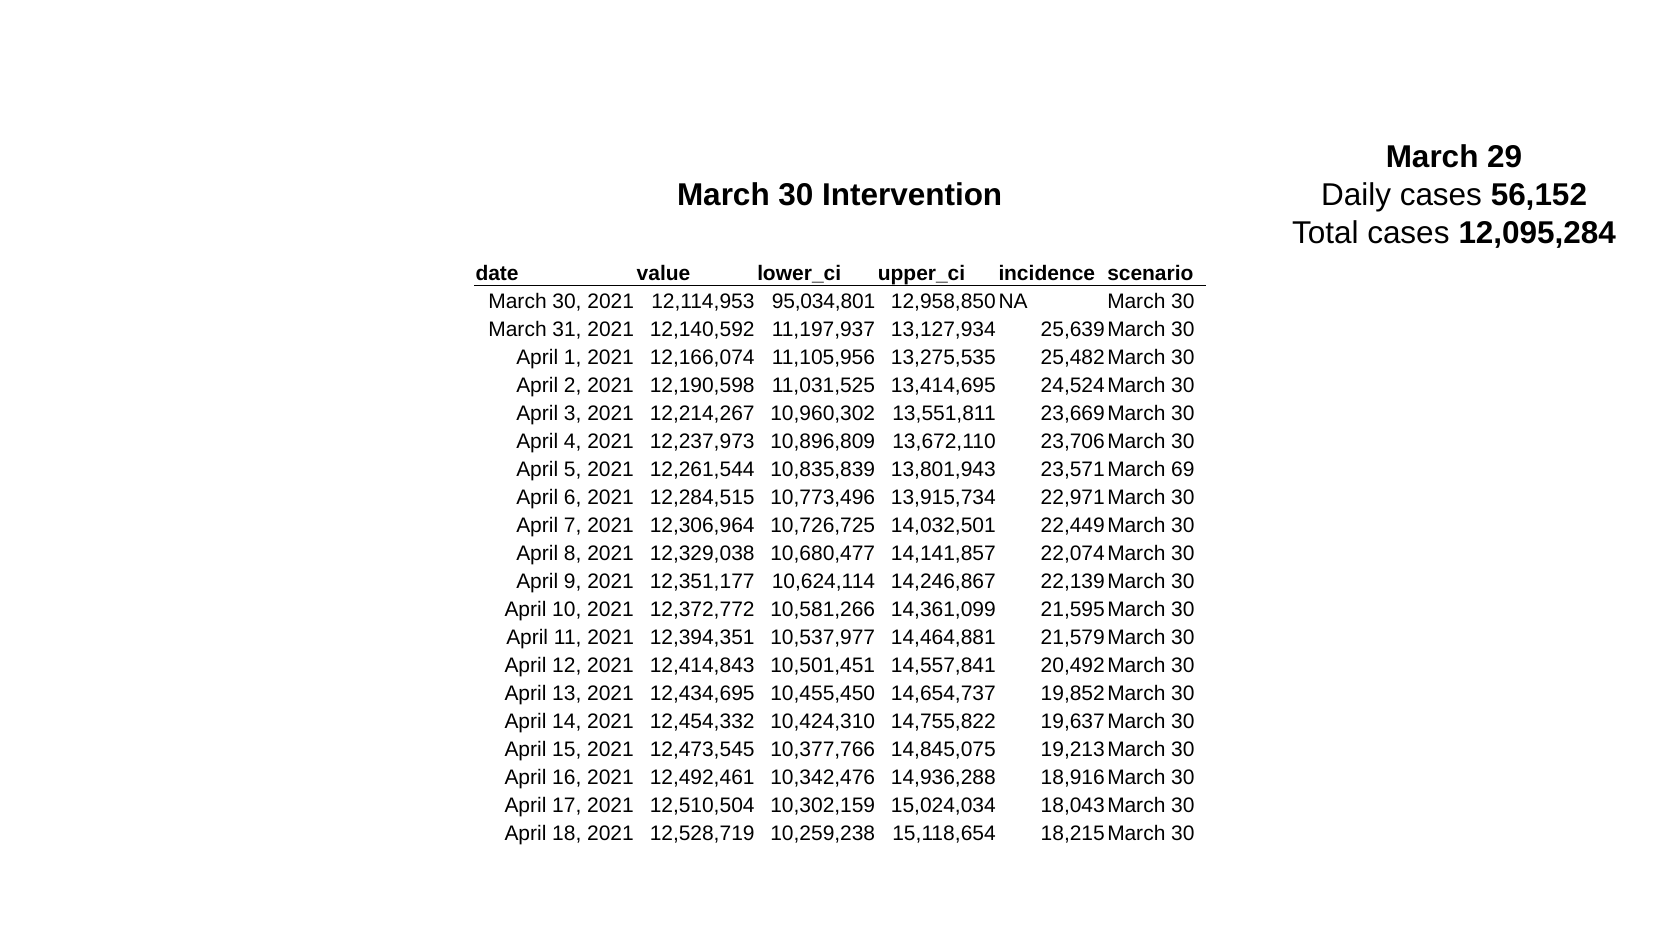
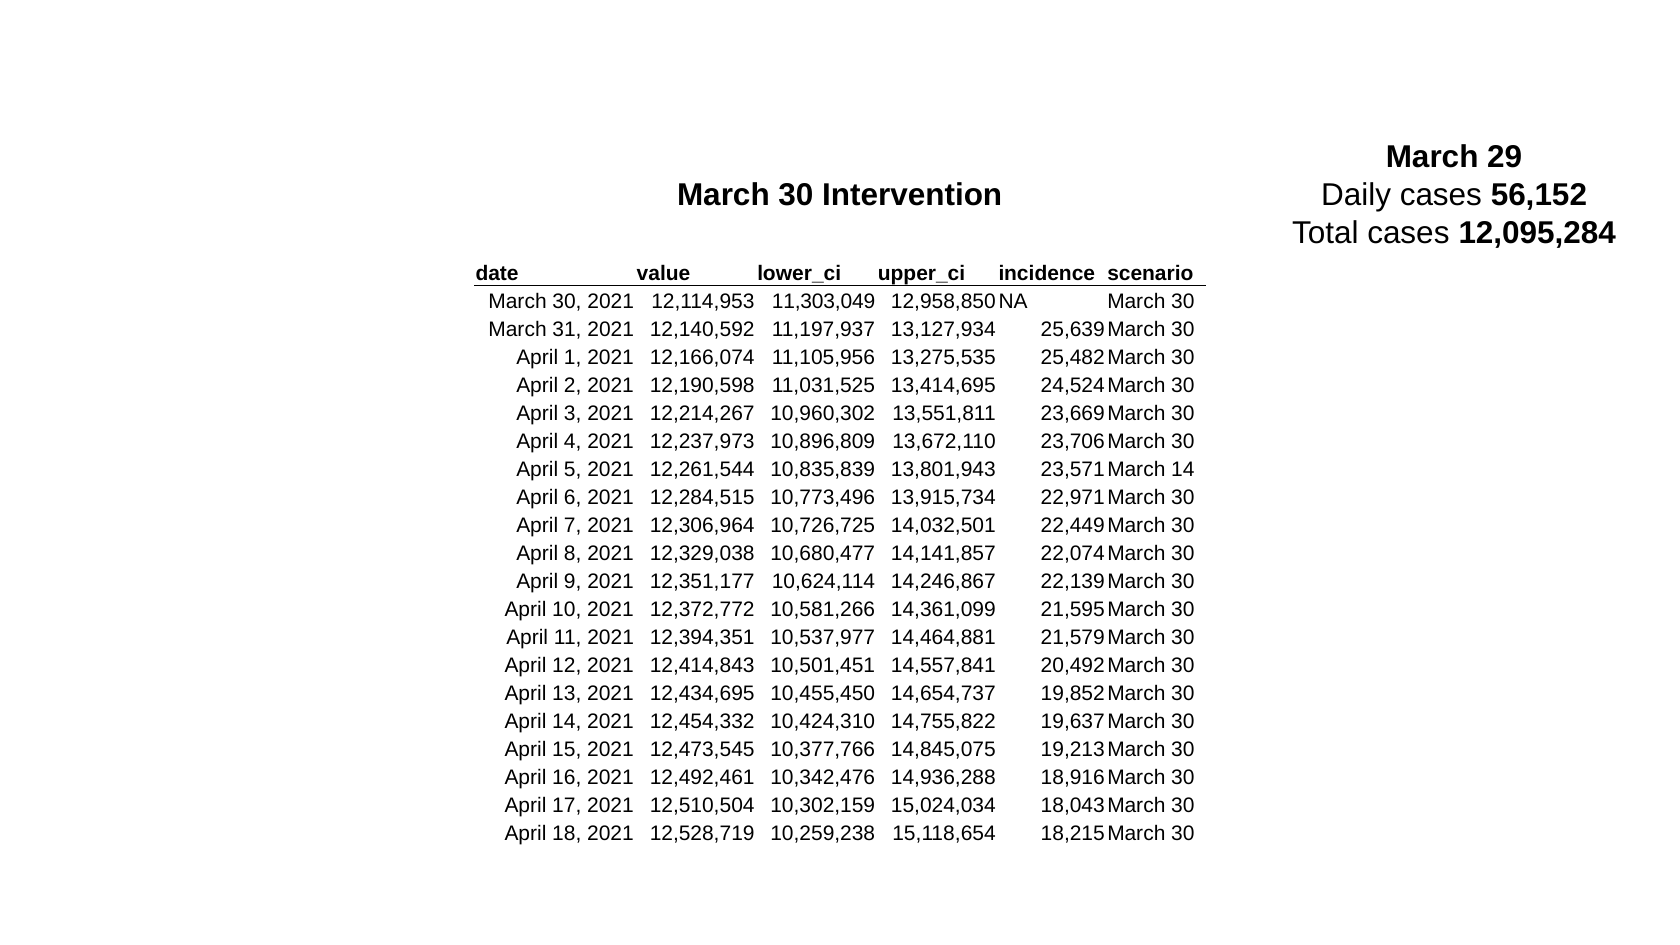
95,034,801: 95,034,801 -> 11,303,049 (824, 302)
69: 69 -> 14 (1183, 470)
